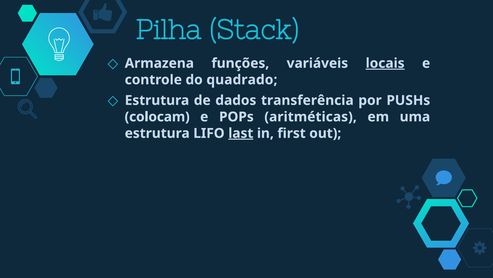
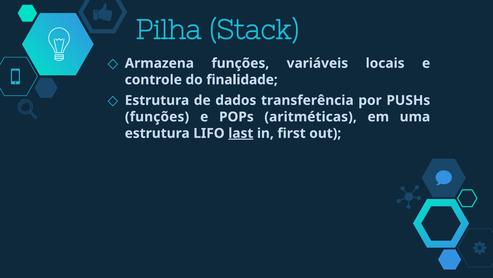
locais underline: present -> none (385, 63)
quadrado: quadrado -> finalidade (242, 80)
colocam: colocam -> funções (157, 117)
